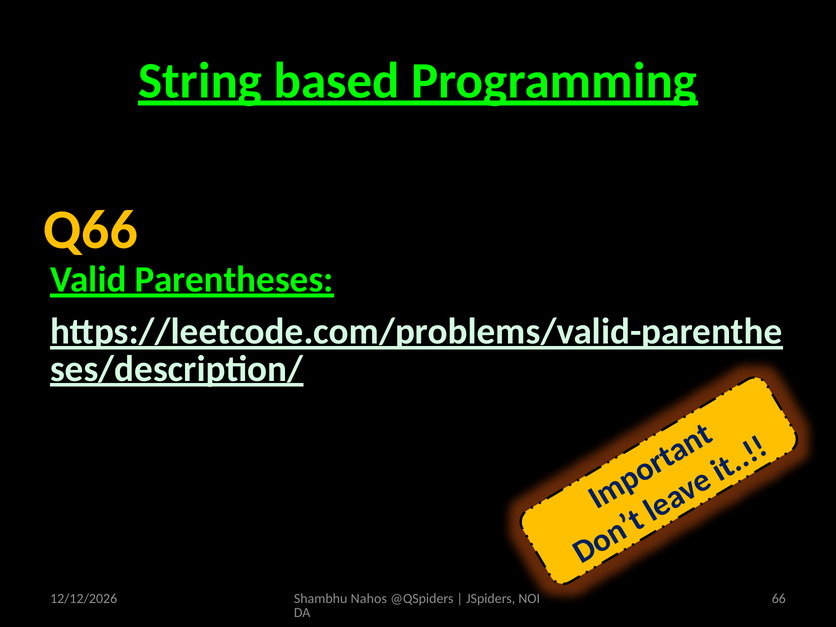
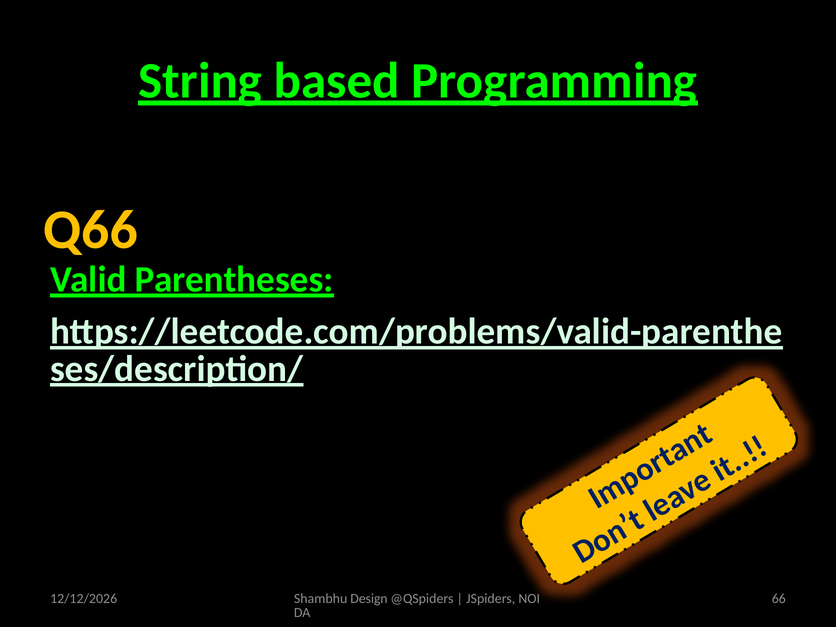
Nahos: Nahos -> Design (369, 599)
